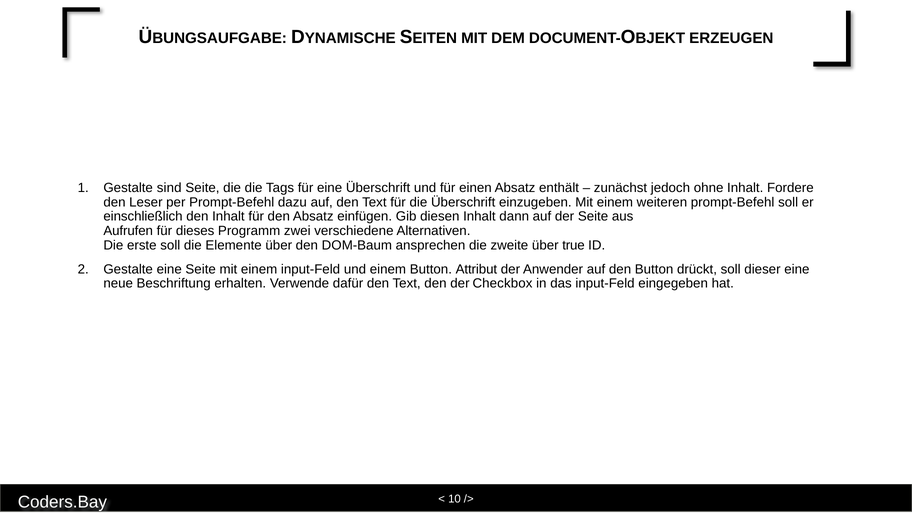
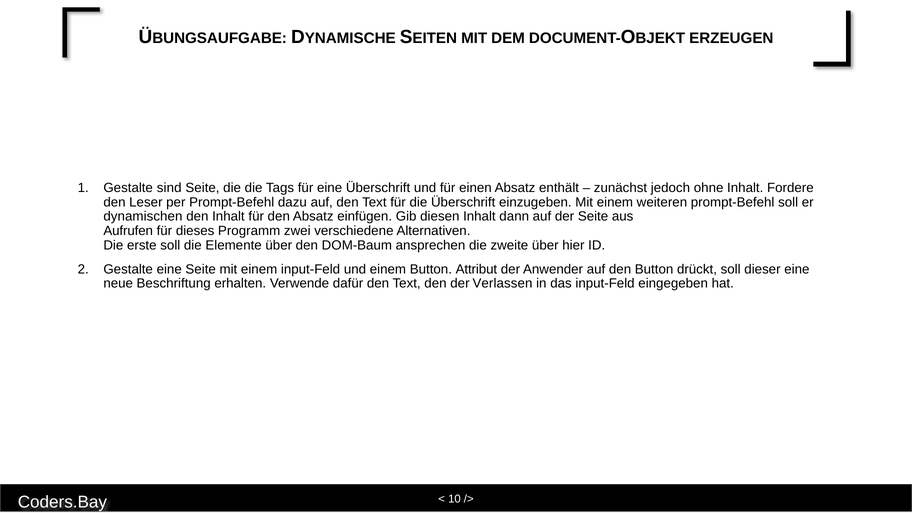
einschließlich: einschließlich -> dynamischen (143, 217)
true: true -> hier (573, 245)
Checkbox: Checkbox -> Verlassen (502, 284)
